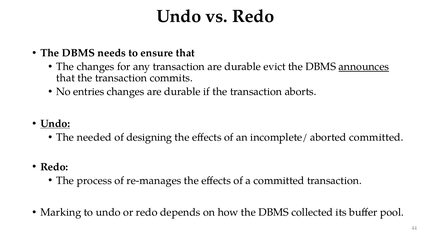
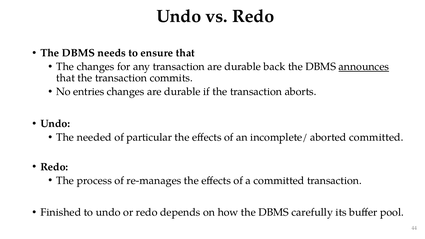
evict: evict -> back (275, 67)
Undo underline: present -> none (55, 124)
designing: designing -> particular (149, 137)
Marking: Marking -> Finished (61, 212)
collected: collected -> carefully (312, 212)
